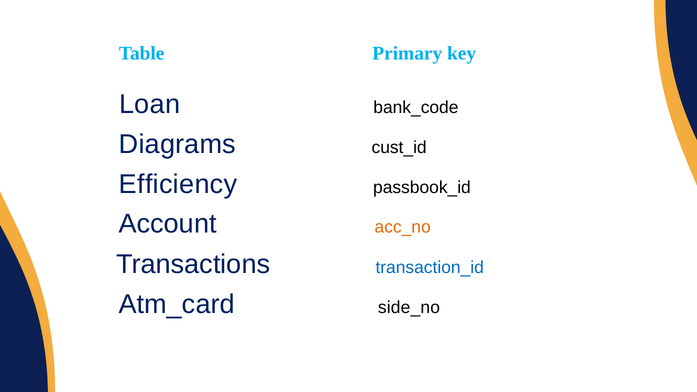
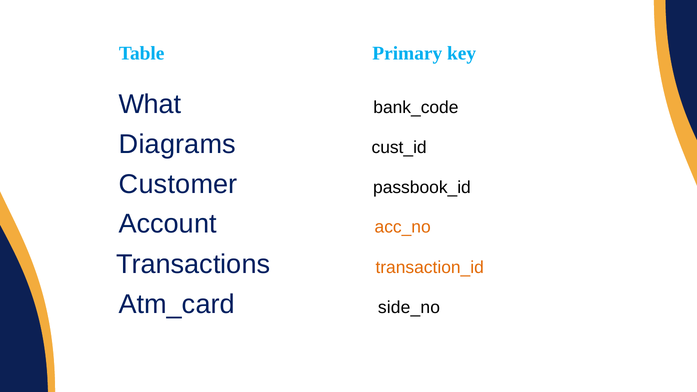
Loan: Loan -> What (150, 104)
Efficiency: Efficiency -> Customer (178, 184)
transaction_id colour: blue -> orange (430, 267)
